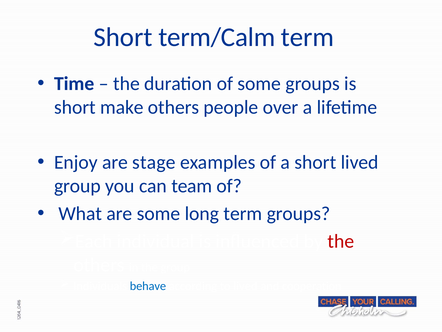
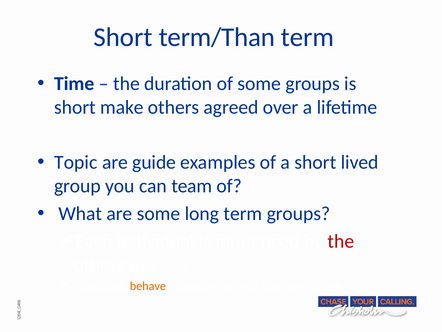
term/Calm: term/Calm -> term/Than (217, 37)
people: people -> agreed (231, 107)
Enjoy: Enjoy -> Topic (76, 162)
stage: stage -> guide (154, 162)
behave colour: blue -> orange (148, 286)
